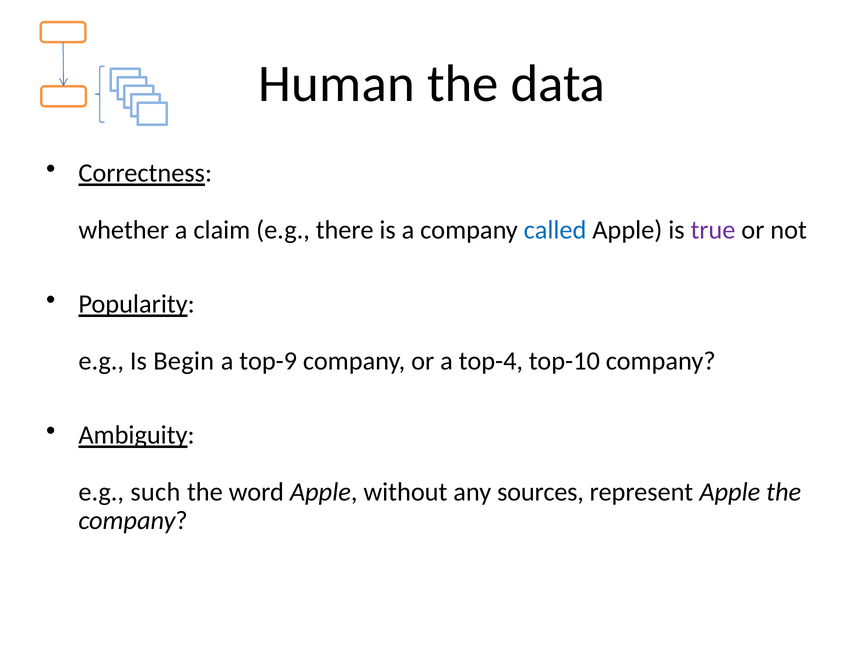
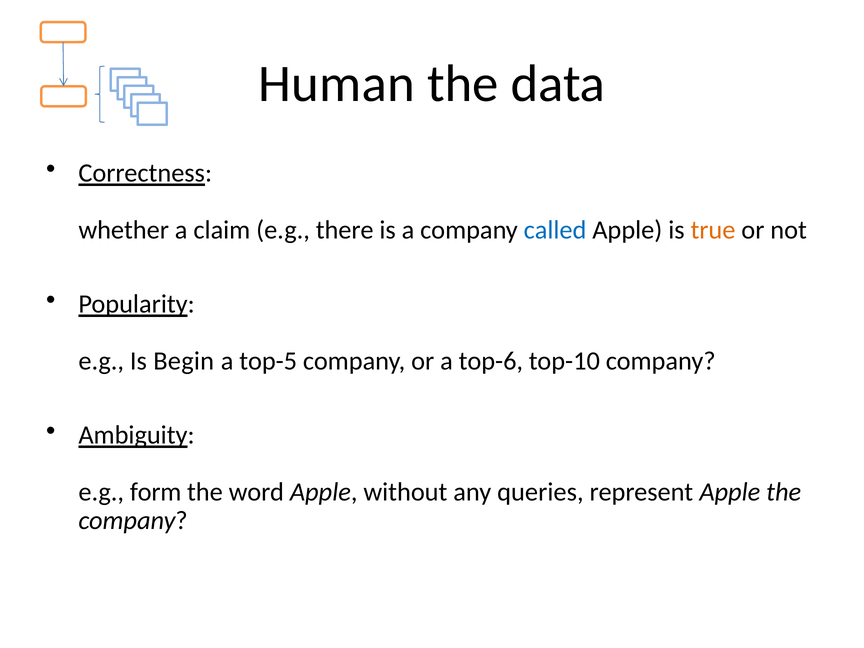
true colour: purple -> orange (713, 230)
top-9: top-9 -> top-5 (268, 361)
top-4: top-4 -> top-6 (491, 361)
such: such -> form (156, 492)
sources: sources -> queries (540, 492)
